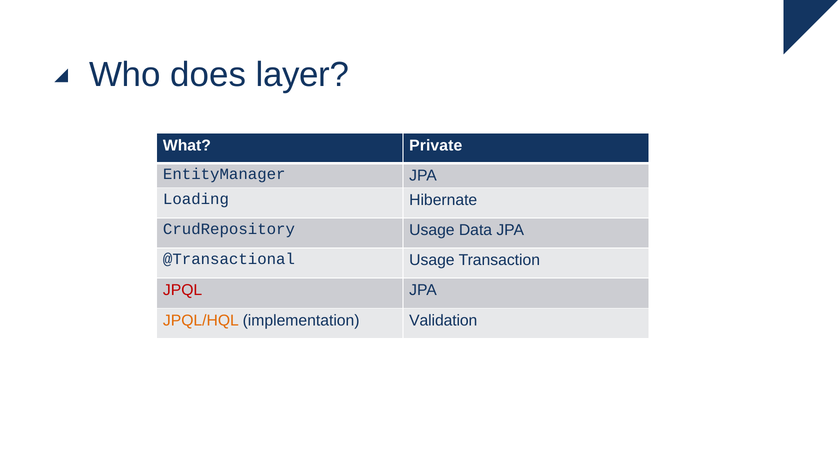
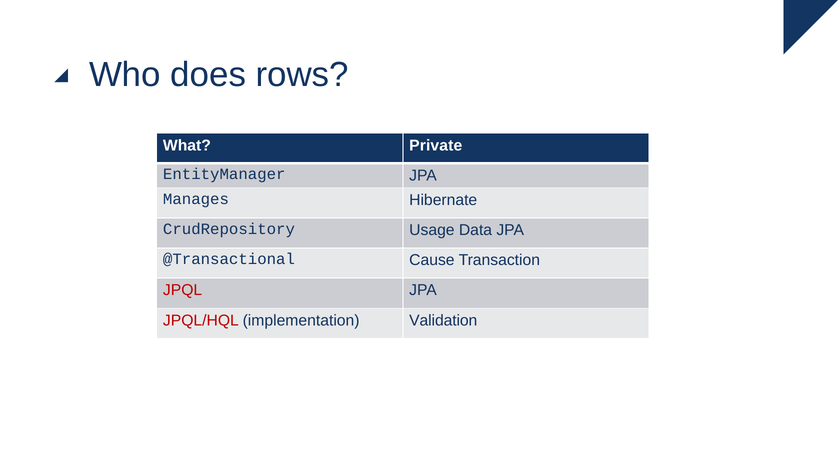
layer: layer -> rows (302, 75)
Loading: Loading -> Manages (196, 199)
@Transactional Usage: Usage -> Cause (432, 260)
JPQL/HQL colour: orange -> red (201, 321)
